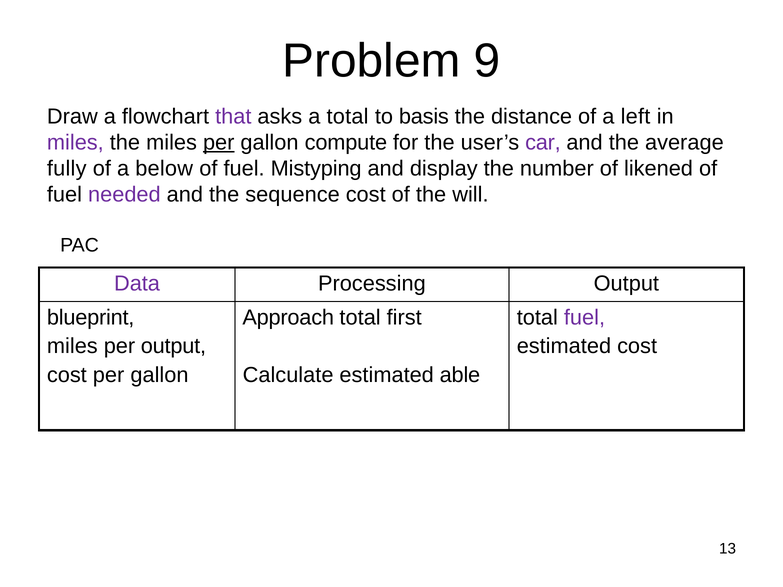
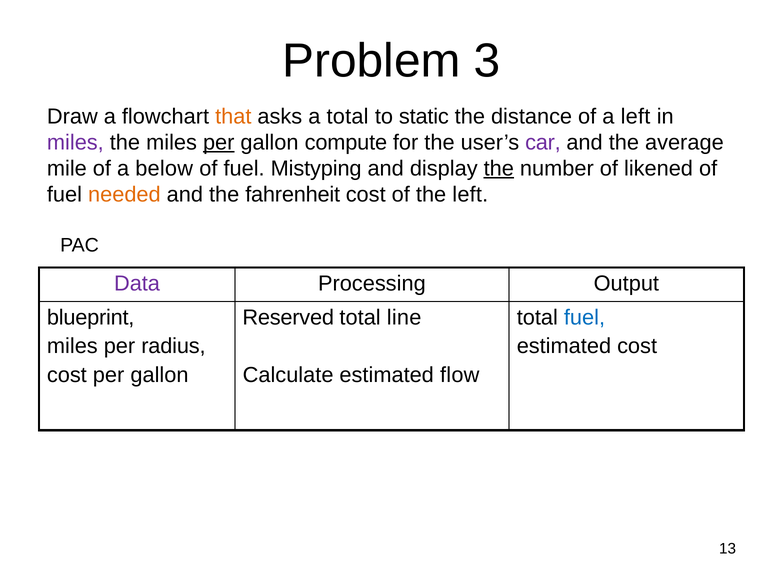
9: 9 -> 3 (487, 61)
that colour: purple -> orange (233, 116)
basis: basis -> static (424, 116)
fully: fully -> mile (67, 169)
the underline: none -> present (499, 169)
needed colour: purple -> orange (124, 195)
sequence: sequence -> fahrenheit (293, 195)
the will: will -> left (470, 195)
Approach: Approach -> Reserved (288, 318)
first: first -> line (404, 318)
fuel colour: purple -> blue (584, 318)
per output: output -> radius (173, 346)
able: able -> flow (460, 375)
